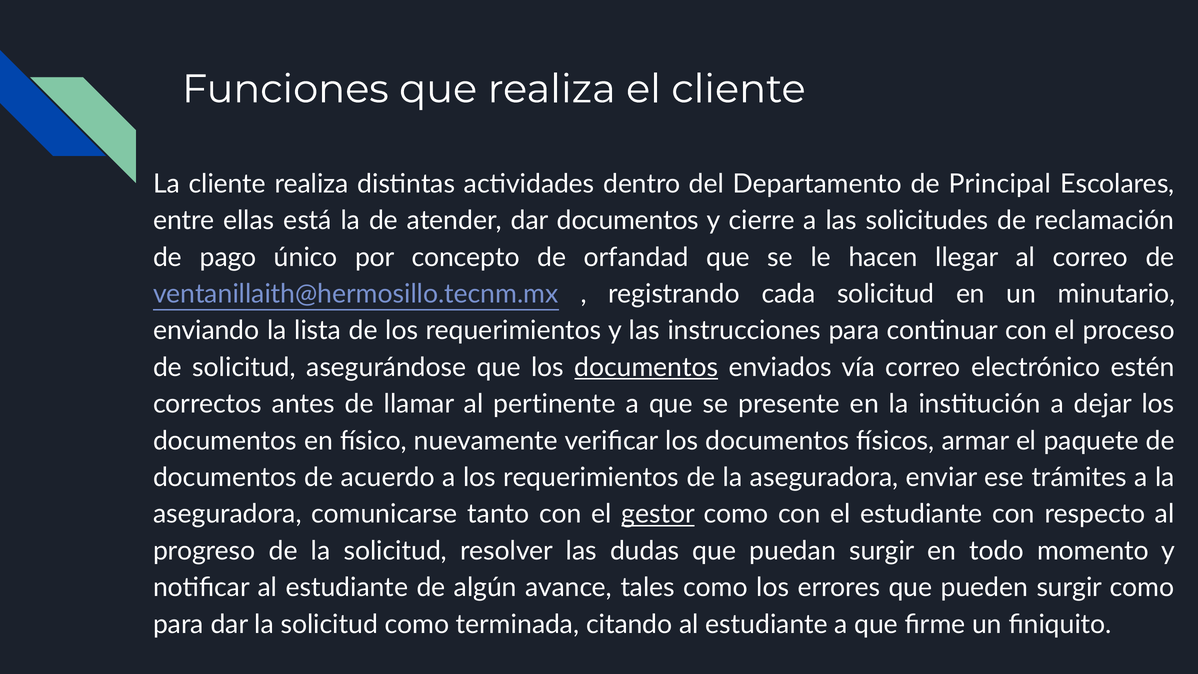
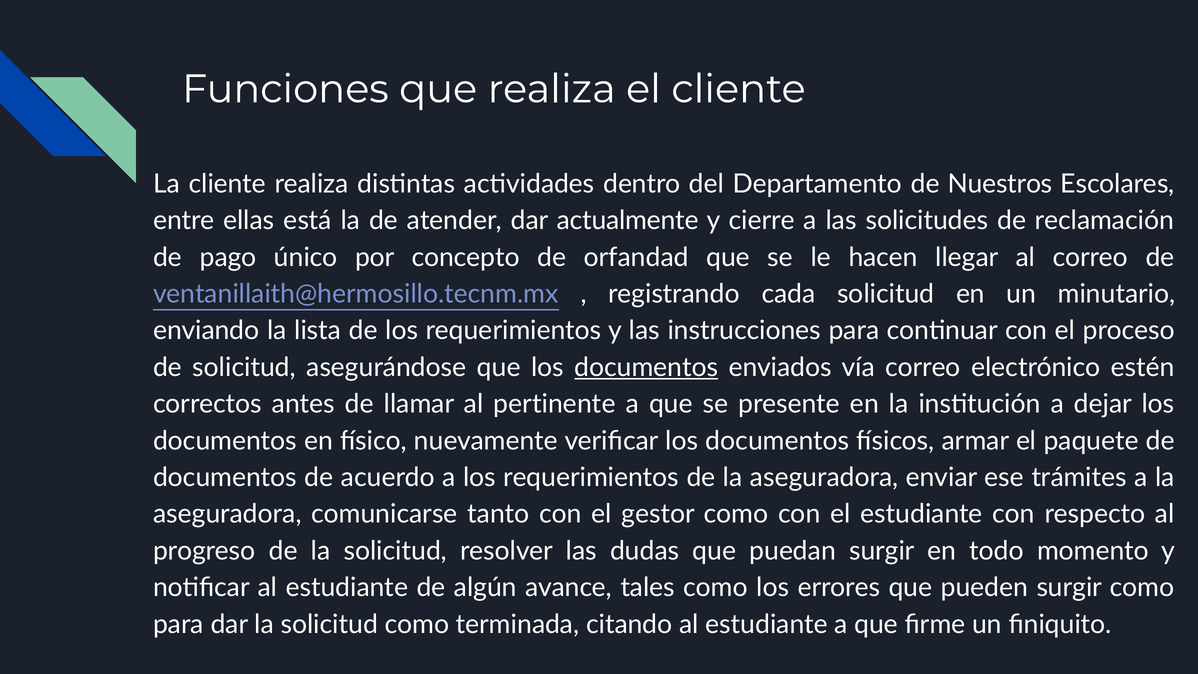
Principal: Principal -> Nuestros (1000, 184)
dar documentos: documentos -> actualmente (628, 221)
gestor underline: present -> none (658, 514)
